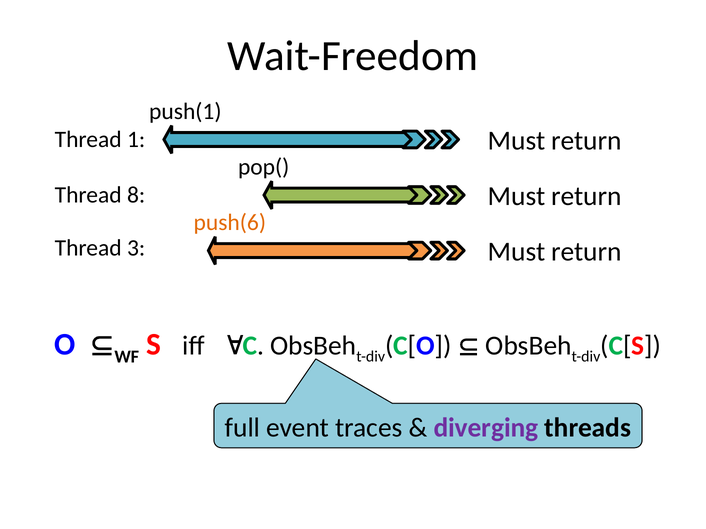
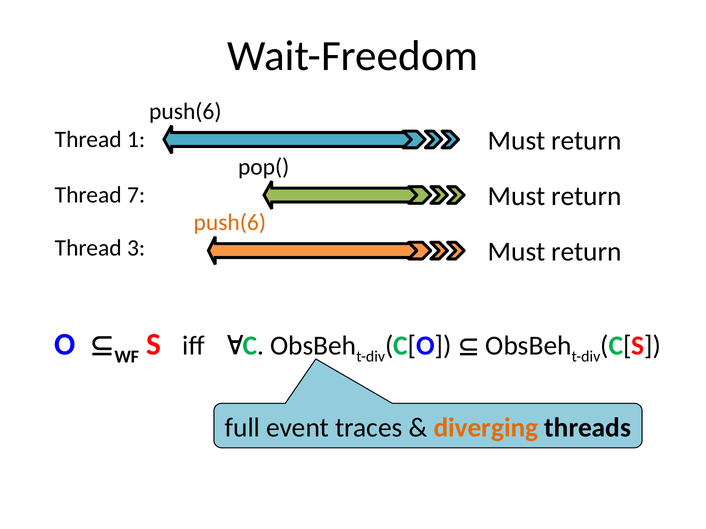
push(1: push(1 -> push(6 (185, 112)
8: 8 -> 7 (136, 195)
diverging colour: purple -> orange (486, 428)
